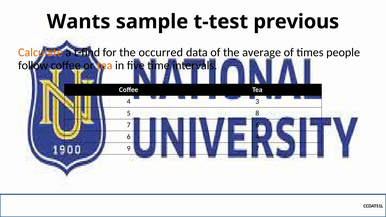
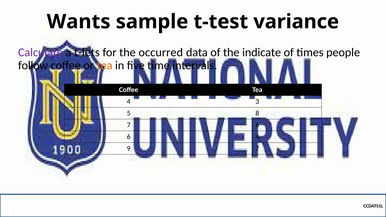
previous: previous -> variance (296, 22)
Calculate colour: orange -> purple (40, 52)
t-find: t-find -> t-lets (87, 52)
average: average -> indicate (262, 52)
